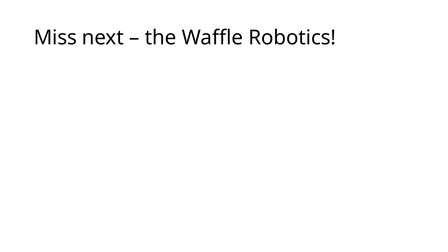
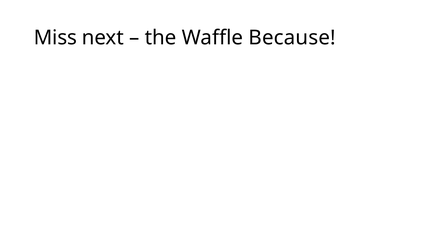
Robotics: Robotics -> Because (292, 38)
